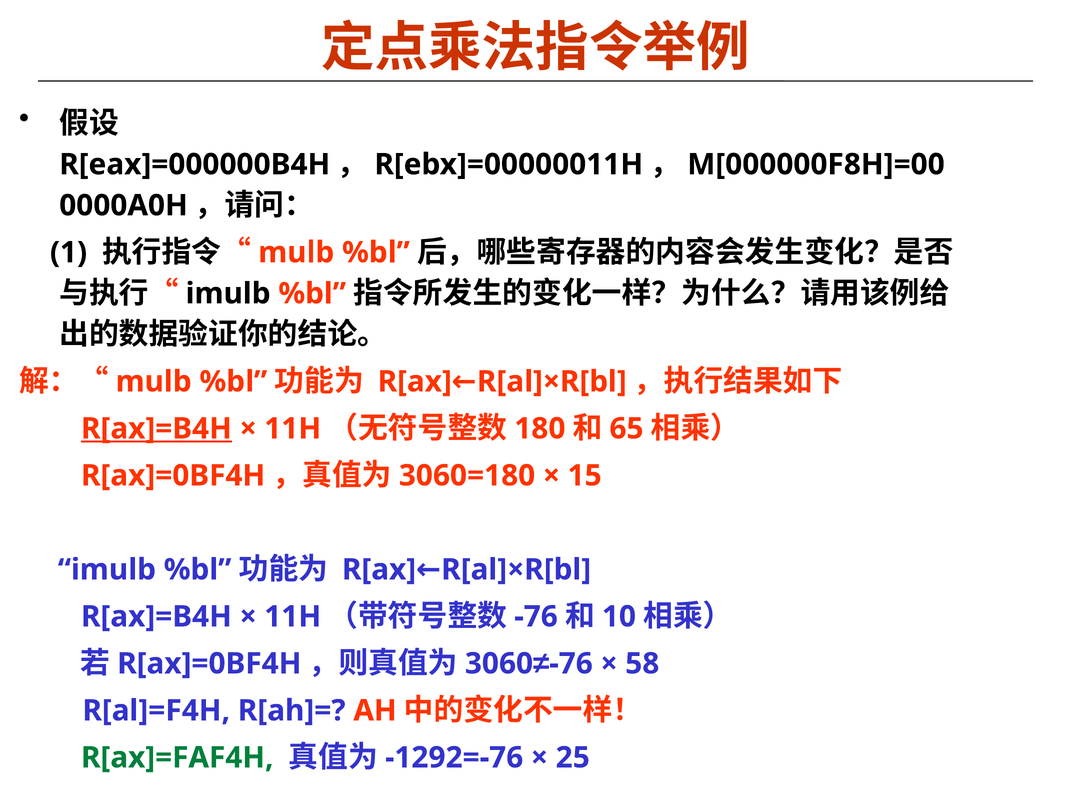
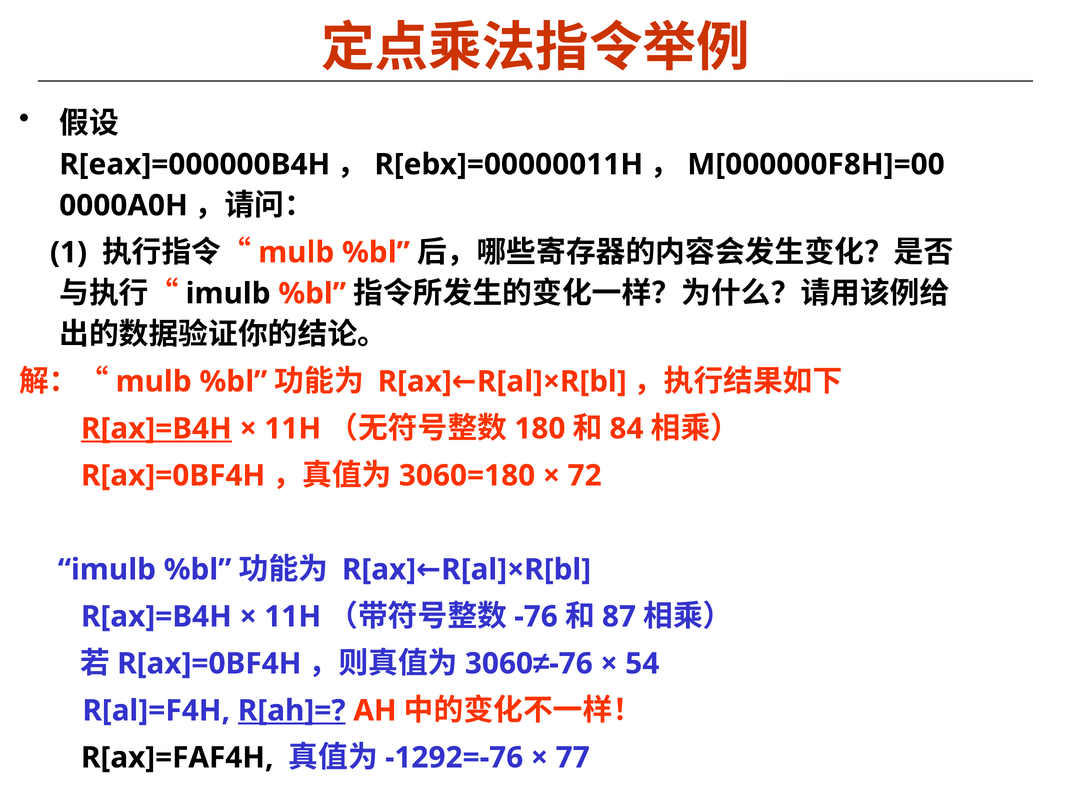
65: 65 -> 84 (626, 429)
15: 15 -> 72 (585, 476)
10: 10 -> 87 (619, 617)
58: 58 -> 54 (642, 664)
R[ah]= underline: none -> present (292, 711)
R[ax]=FAF4H colour: green -> black (177, 758)
25: 25 -> 77 (573, 758)
